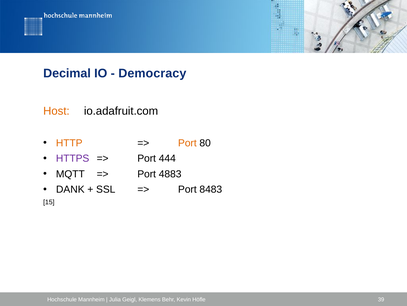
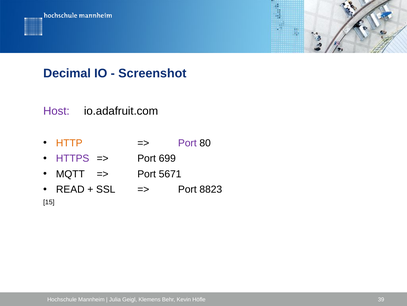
Democracy: Democracy -> Screenshot (152, 73)
Host colour: orange -> purple (56, 111)
Port colour: orange -> purple (187, 143)
444: 444 -> 699 (167, 158)
4883: 4883 -> 5671 (170, 174)
DANK: DANK -> READ (70, 189)
8483: 8483 -> 8823 (211, 189)
